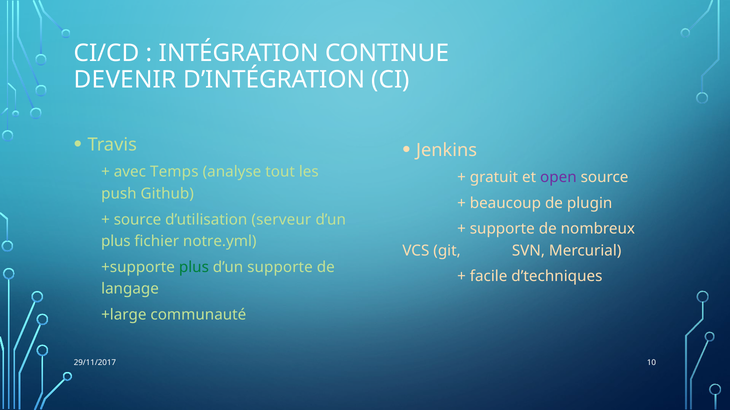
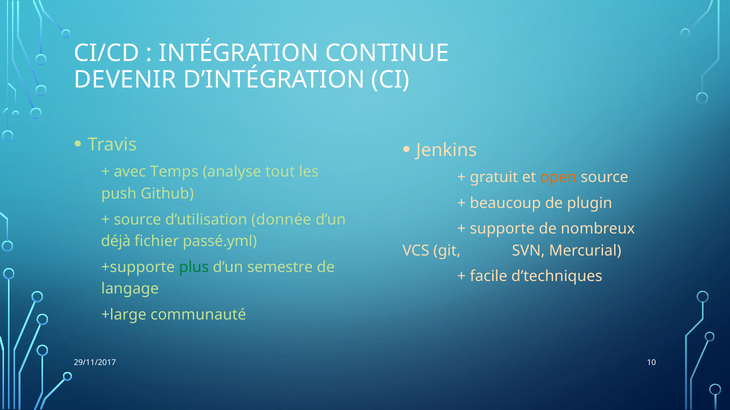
open colour: purple -> orange (558, 178)
serveur: serveur -> donnée (281, 220)
plus: plus -> déjà (116, 242)
notre.yml: notre.yml -> passé.yml (220, 242)
d’un supporte: supporte -> semestre (280, 267)
